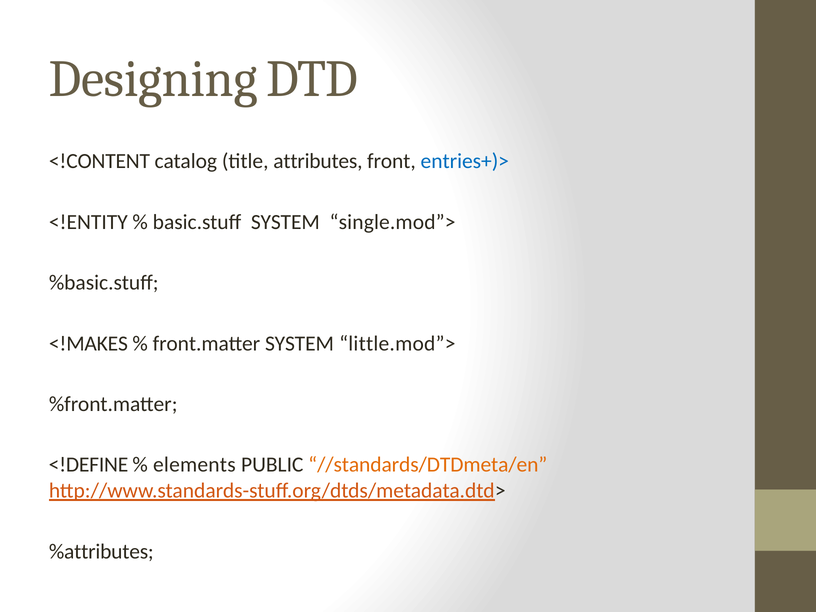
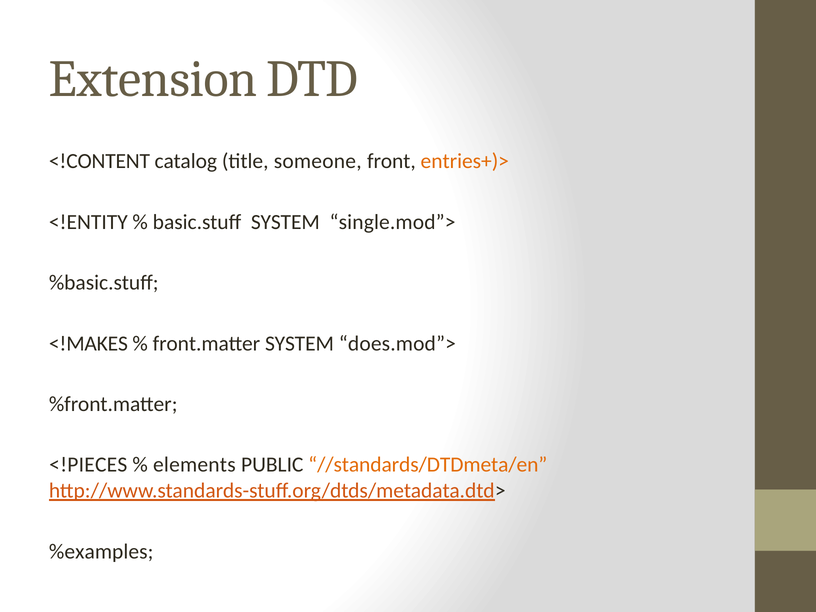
Designing: Designing -> Extension (153, 79)
attributes: attributes -> someone (318, 161)
entries+)> colour: blue -> orange (465, 161)
little.mod”>: little.mod”> -> does.mod”> (397, 343)
<!DEFINE: <!DEFINE -> <!PIECES (88, 465)
%attributes: %attributes -> %examples (101, 552)
